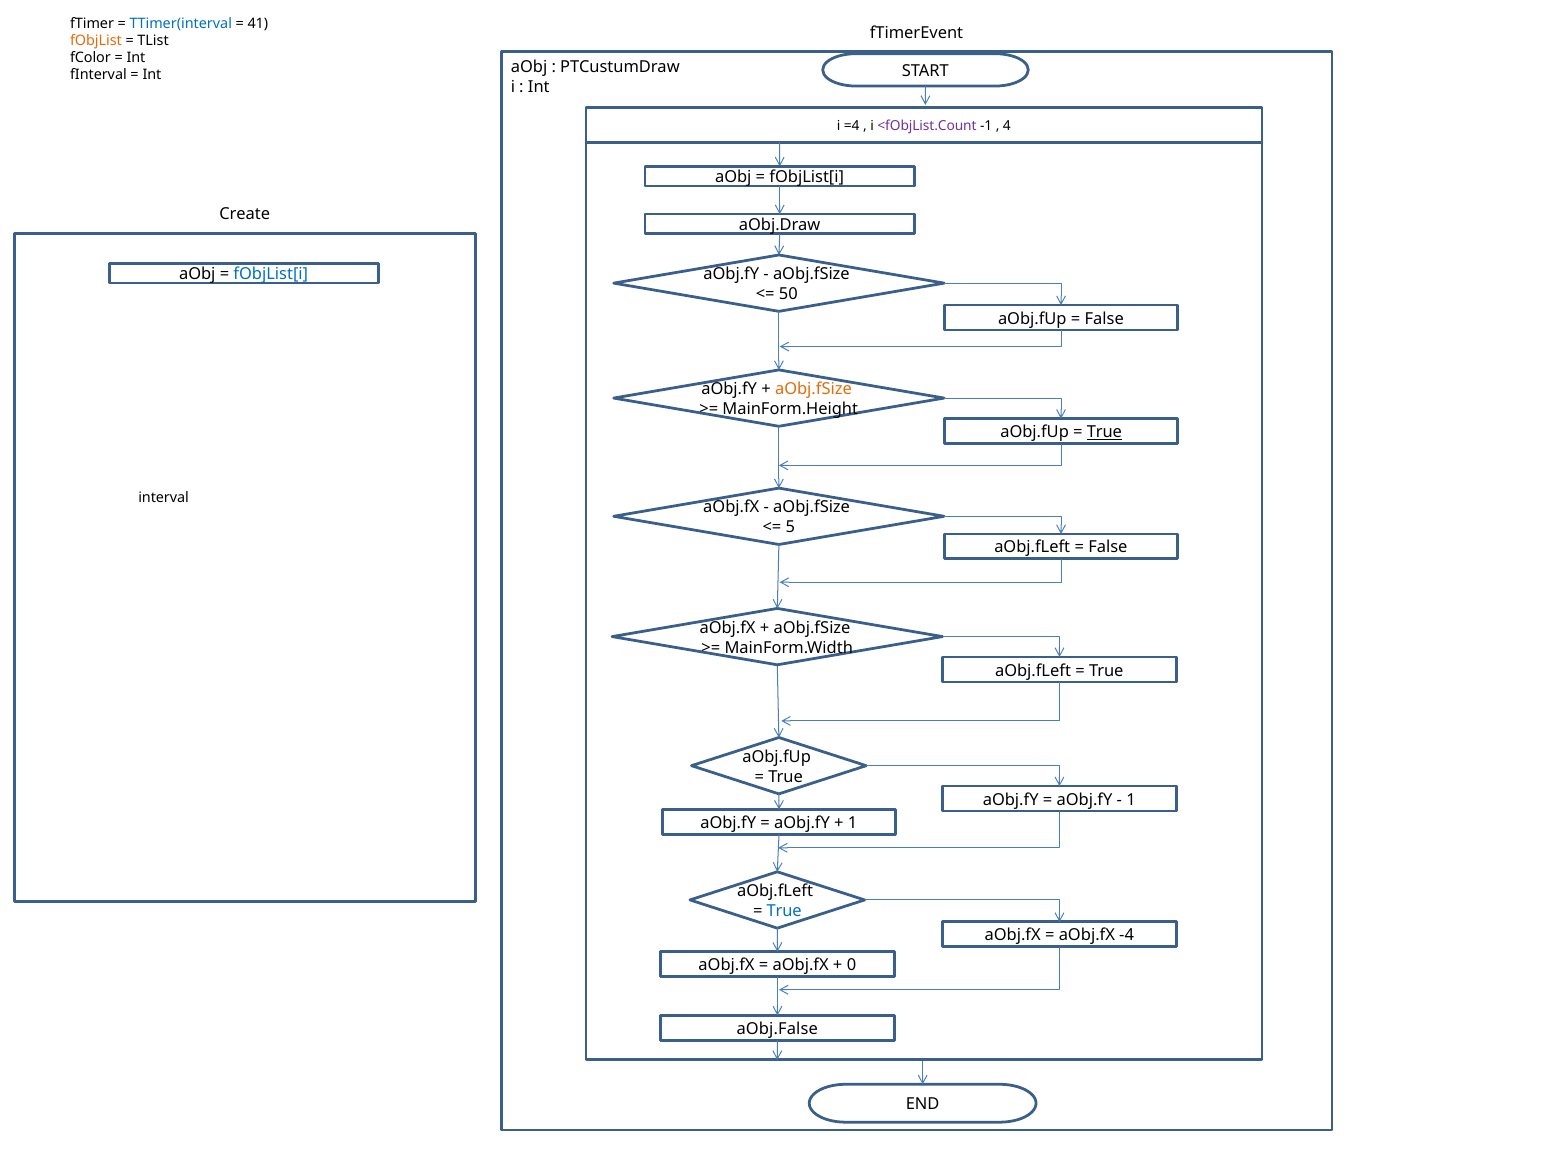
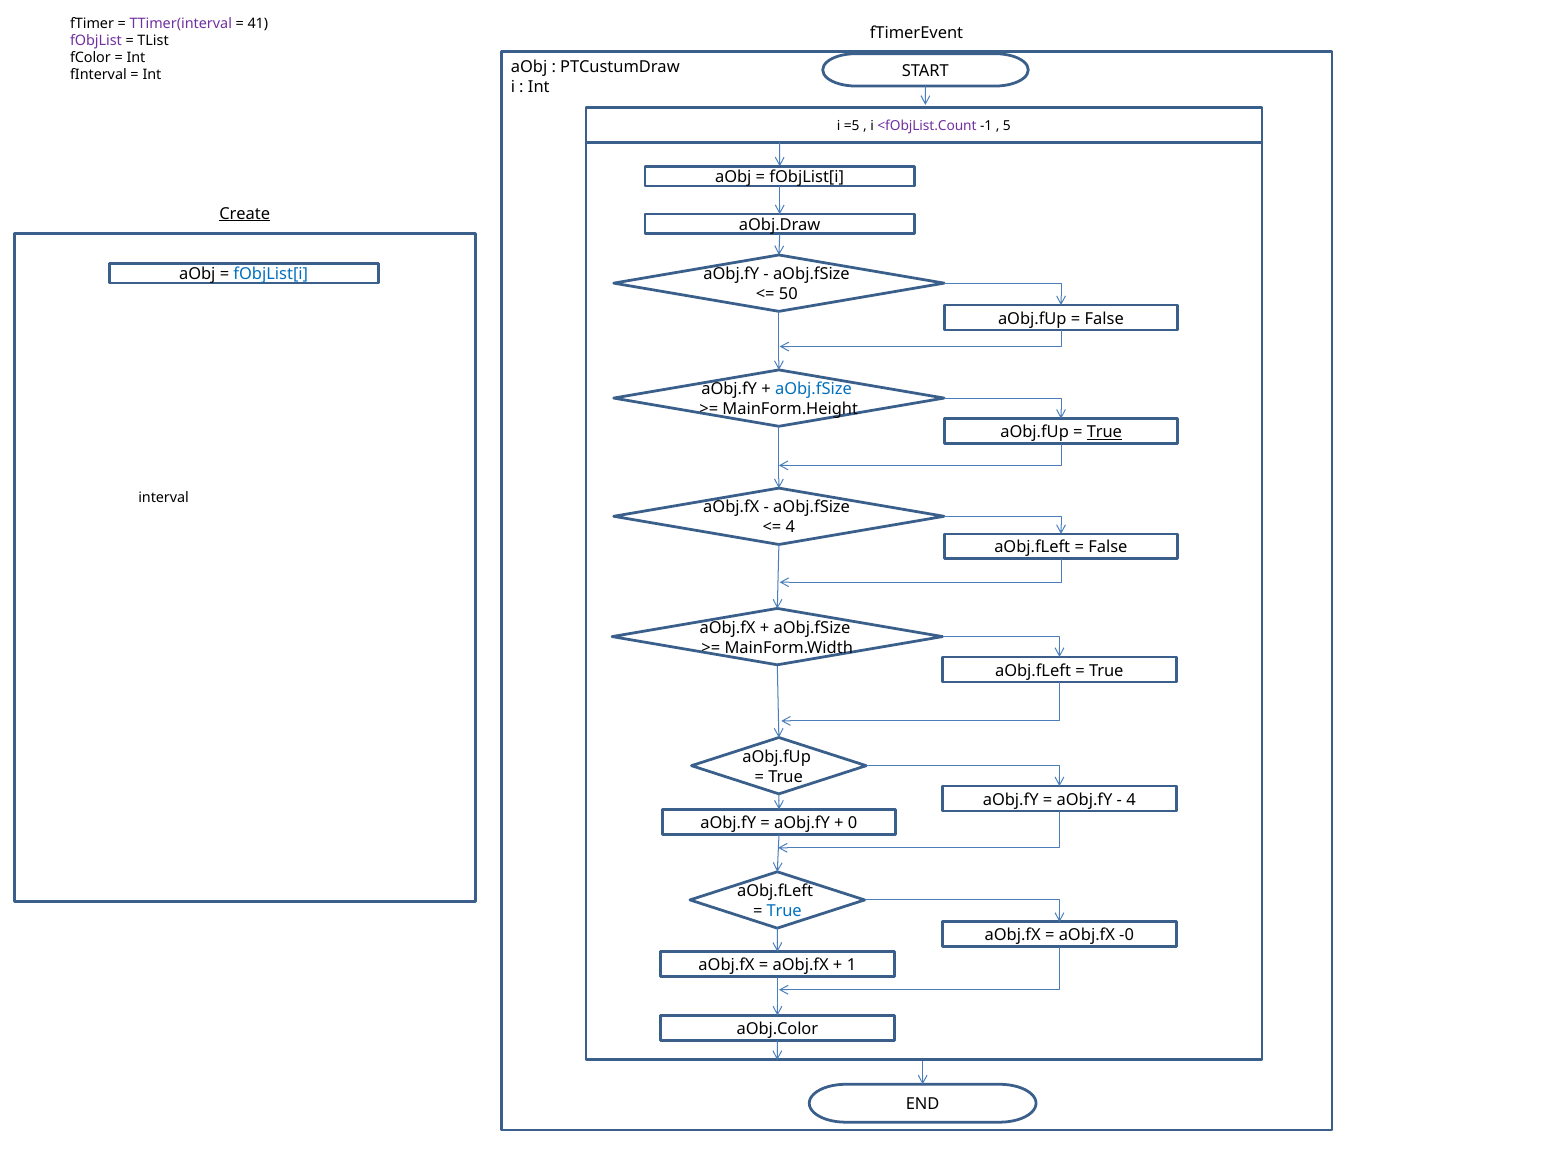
TTimer(interval colour: blue -> purple (181, 23)
fObjList colour: orange -> purple (96, 41)
=4: =4 -> =5 (852, 126)
4: 4 -> 5 (1007, 126)
Create underline: none -> present (245, 214)
aObj.fSize colour: orange -> blue (813, 389)
5: 5 -> 4 (790, 527)
1: 1 -> 4 (1131, 799)
1: 1 -> 0 (853, 823)
-4: -4 -> -0 (1127, 935)
0: 0 -> 1 (852, 965)
aObj.False: aObj.False -> aObj.Color (777, 1029)
